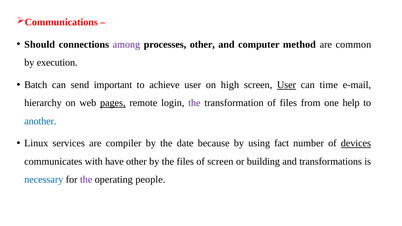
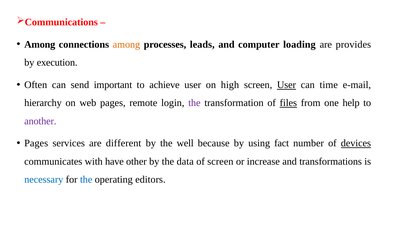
Should: Should -> Among (40, 45)
among colour: purple -> orange (126, 45)
processes other: other -> leads (202, 45)
method: method -> loading (299, 45)
common: common -> provides (353, 45)
Batch: Batch -> Often (36, 85)
pages underline: present -> none (113, 103)
files underline: none -> present (288, 103)
another colour: blue -> purple (40, 121)
Linux: Linux -> Pages (36, 143)
compiler: compiler -> different (124, 143)
date: date -> well (185, 143)
the files: files -> data (185, 162)
building: building -> increase (263, 162)
the colour: purple -> blue (86, 180)
people: people -> editors (150, 180)
